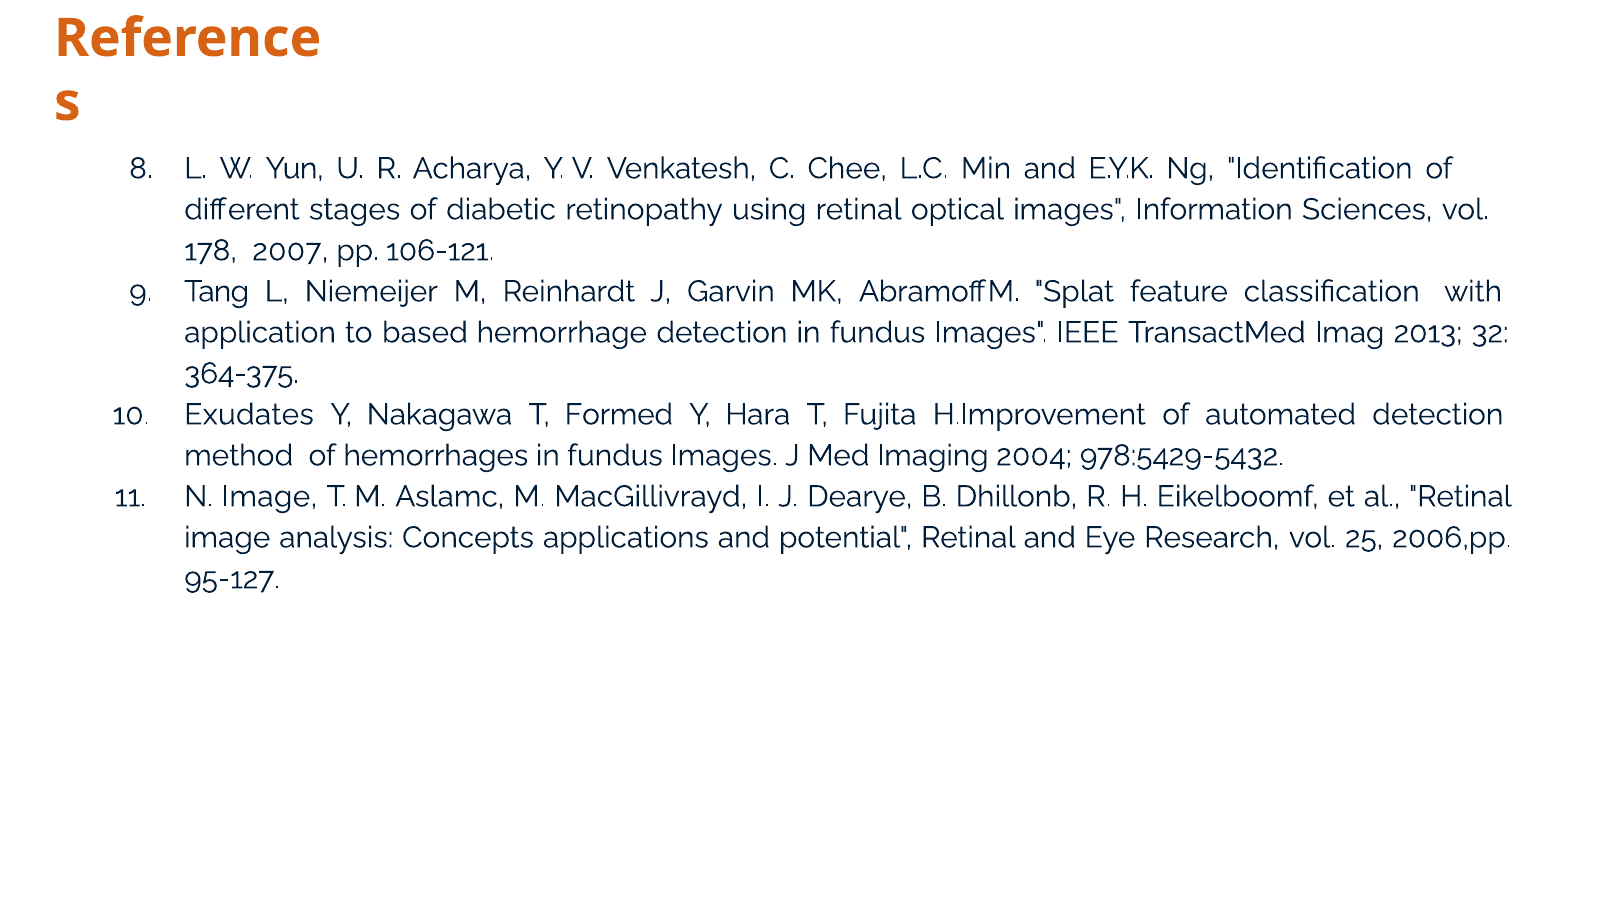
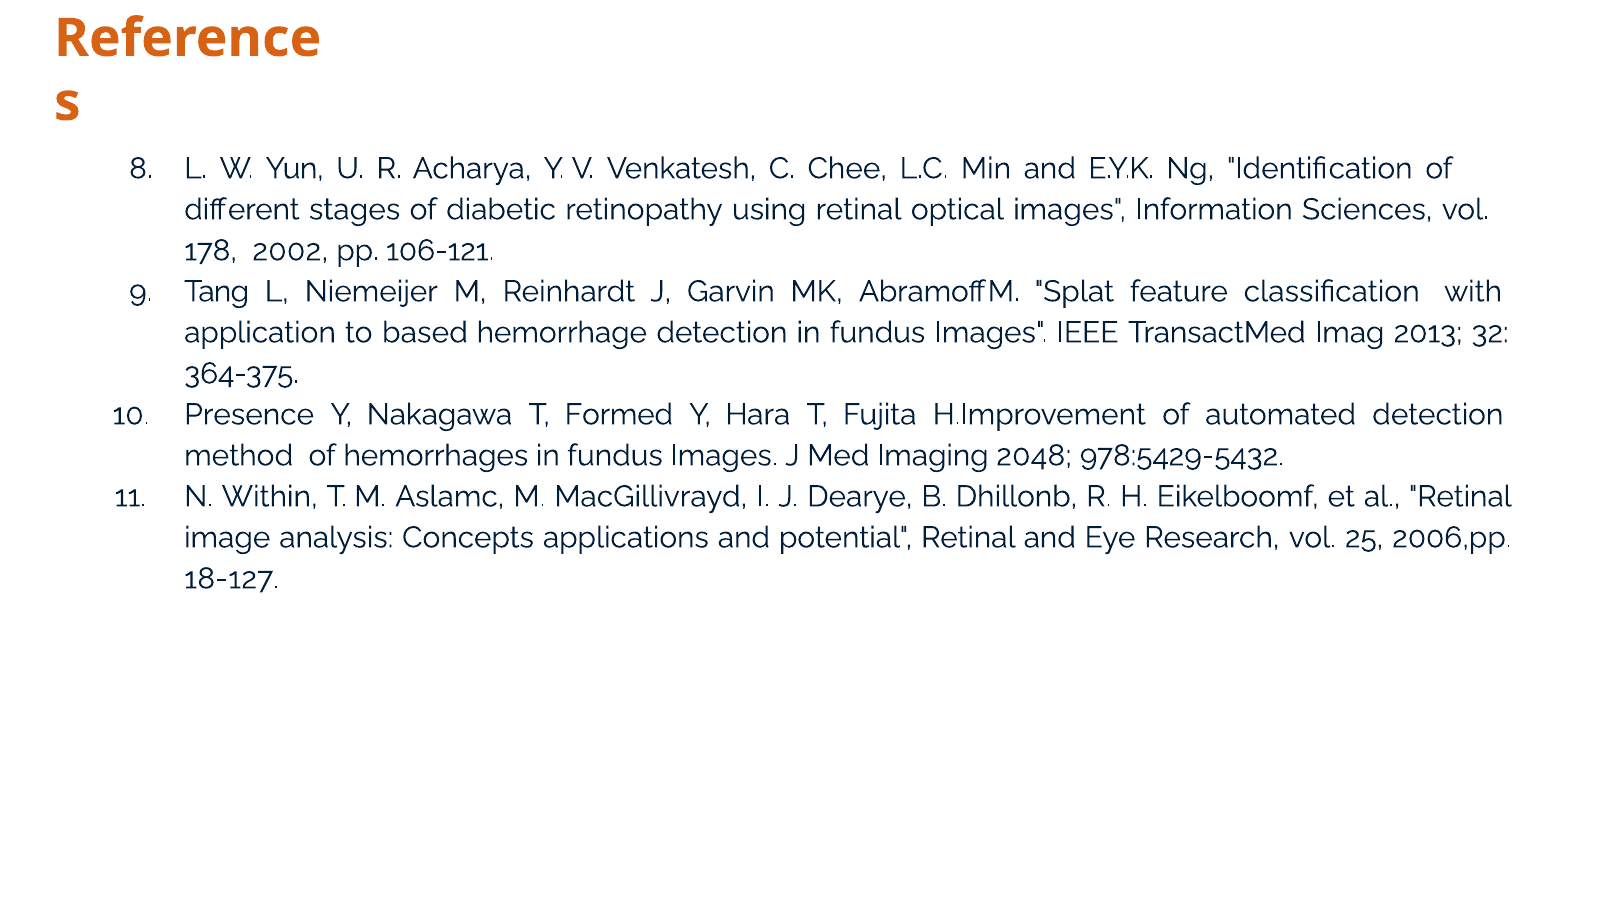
2007: 2007 -> 2002 (290, 251)
Exudates: Exudates -> Presence (249, 415)
2004: 2004 -> 2048 (1034, 456)
N Image: Image -> Within (270, 497)
95-127: 95-127 -> 18-127 (232, 579)
